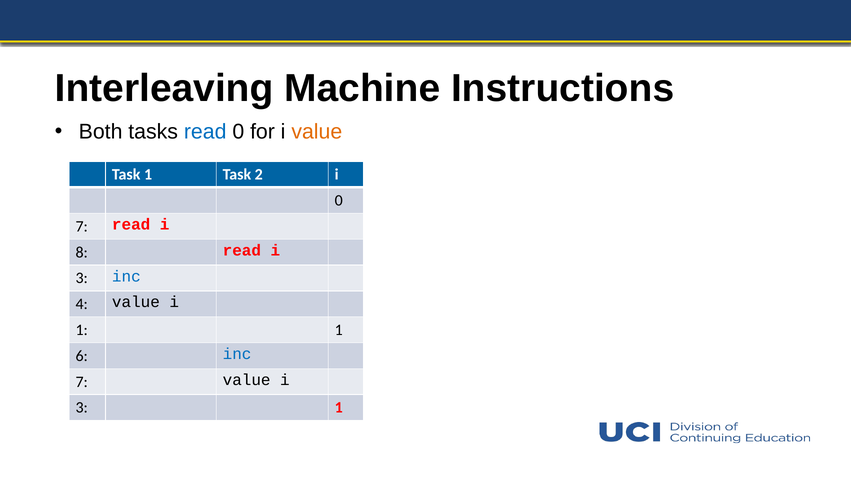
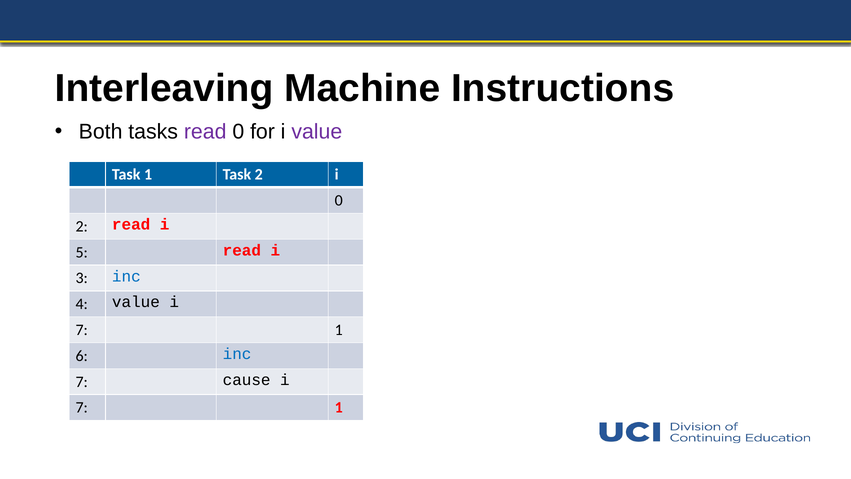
read colour: blue -> purple (205, 132)
value colour: orange -> purple (317, 132)
7: 7 -> 2 (82, 226)
8: 8 -> 5 (82, 252)
1: 1 -> 7 (82, 330)
7 value: value -> cause (247, 380)
3: 3 -> 7 (82, 407)
